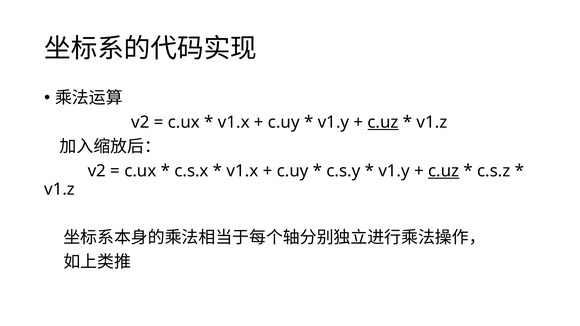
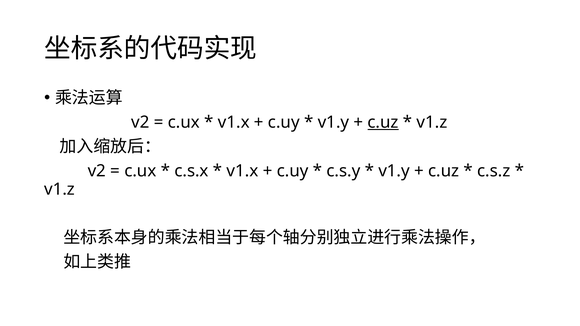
c.uz underline: present -> none (444, 171)
